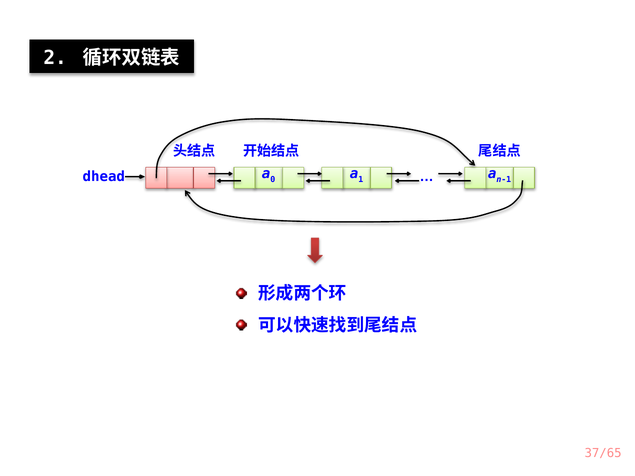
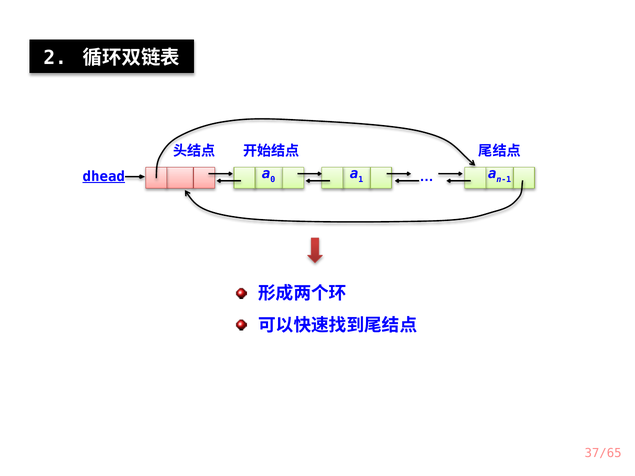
dhead underline: none -> present (104, 177)
